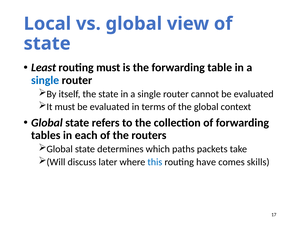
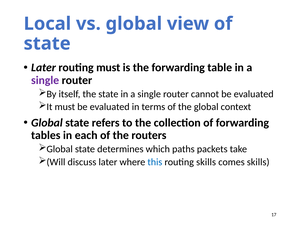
Least: Least -> Later (44, 68)
single colour: blue -> purple (45, 80)
routing have: have -> skills (206, 162)
